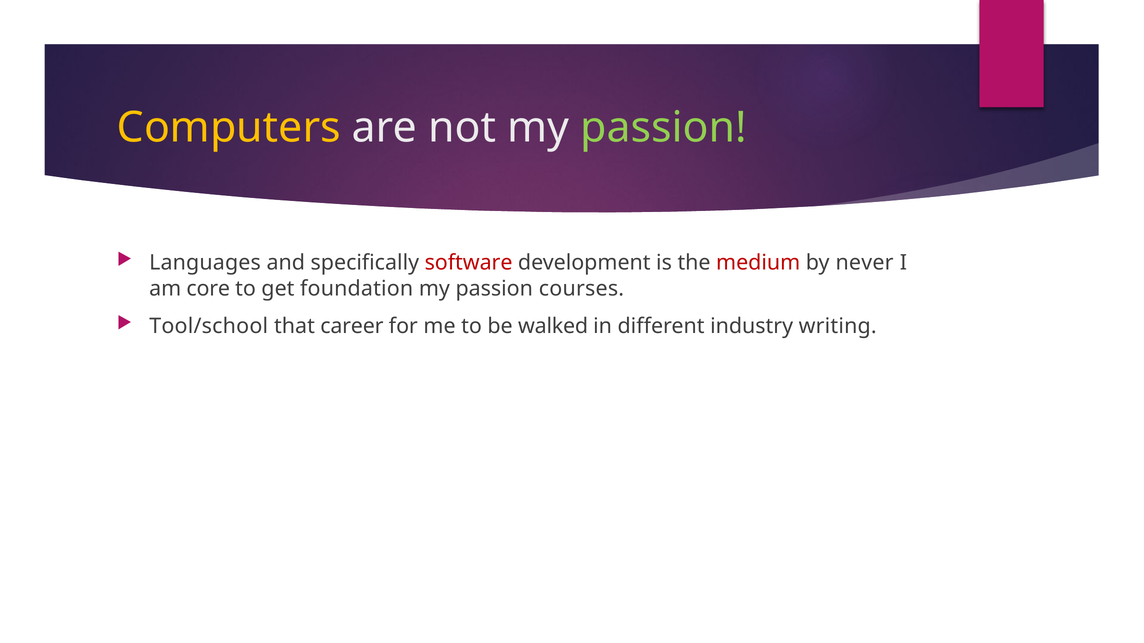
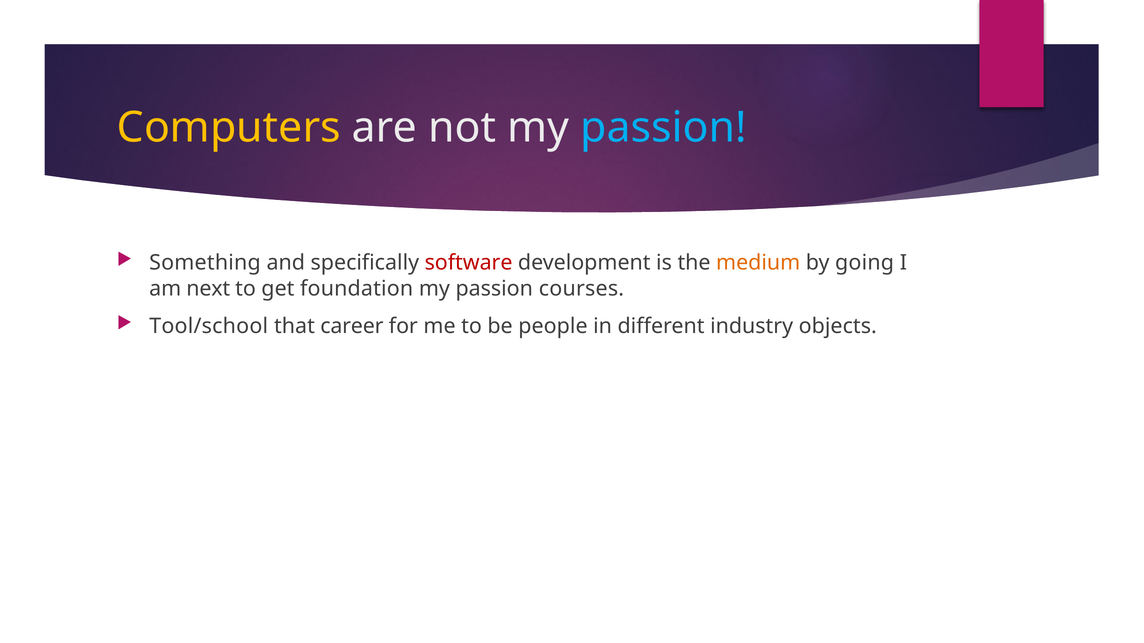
passion colour: light green -> light blue (664, 128)
Languages: Languages -> Something (205, 263)
medium colour: red -> orange (758, 263)
never: never -> going (865, 263)
core: core -> next (208, 289)
walked: walked -> people (553, 326)
writing: writing -> objects (838, 326)
